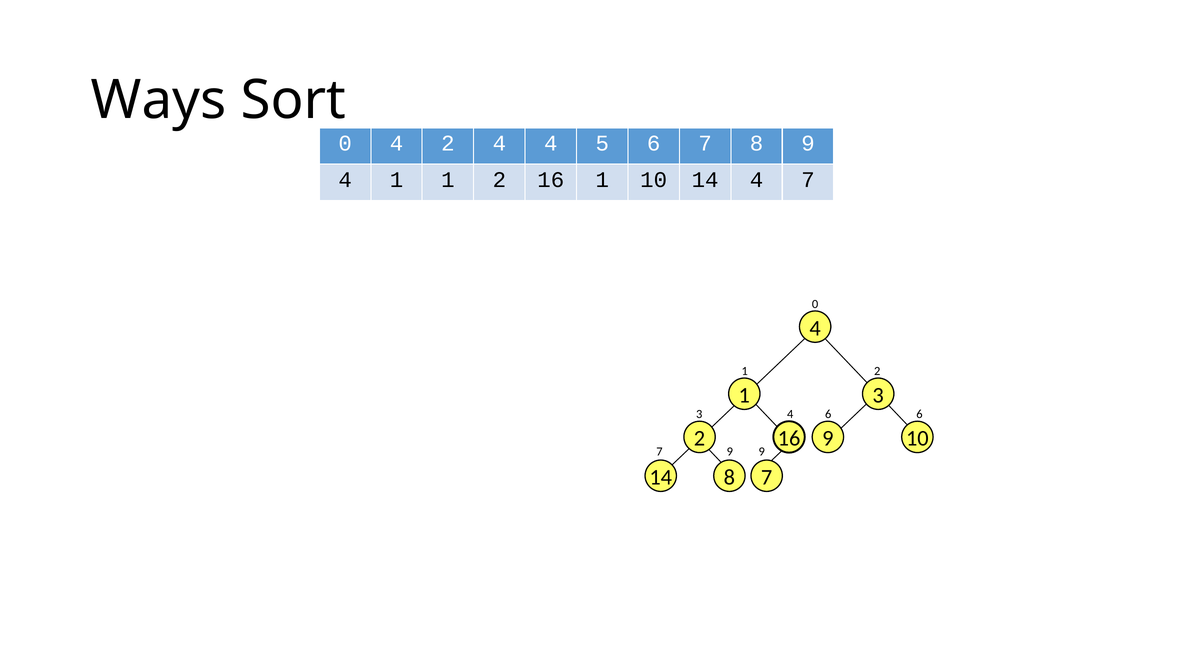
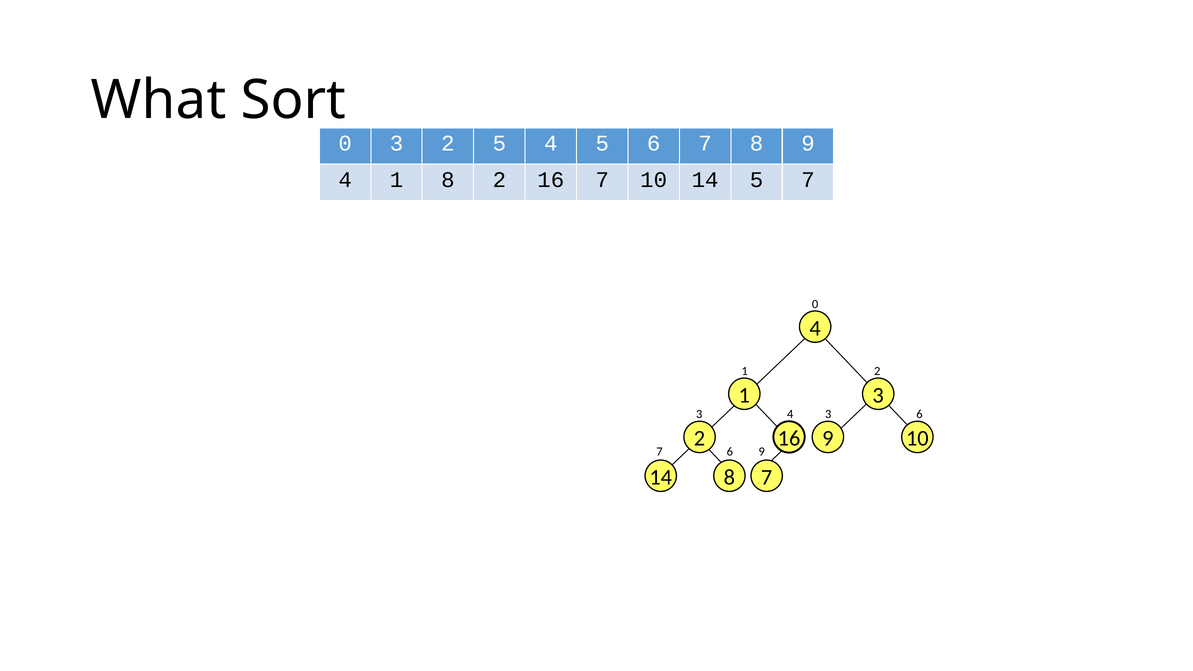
Ways: Ways -> What (159, 100)
0 4: 4 -> 3 (397, 144)
2 4: 4 -> 5 (499, 144)
1 1: 1 -> 8 (448, 180)
2 16 1: 1 -> 7 (602, 180)
14 4: 4 -> 5 (757, 180)
3 4 6: 6 -> 3 (828, 414)
7 9: 9 -> 6 (730, 452)
